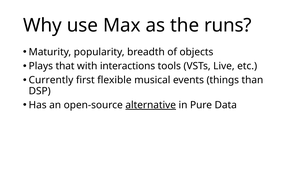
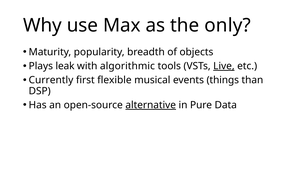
runs: runs -> only (228, 25)
that: that -> leak (65, 66)
interactions: interactions -> algorithmic (127, 66)
Live underline: none -> present (224, 66)
